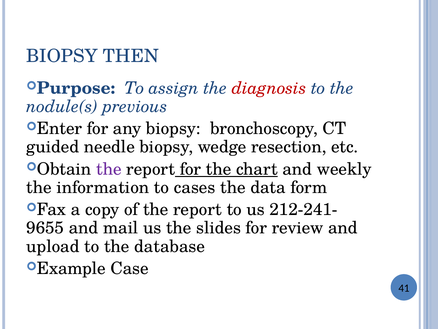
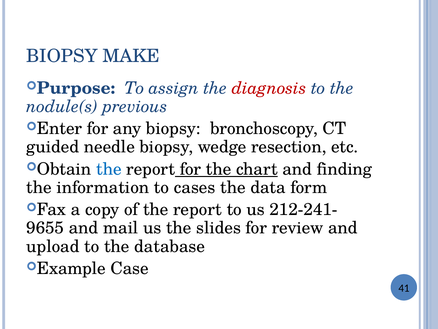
THEN: THEN -> MAKE (131, 56)
the colour: purple -> blue (109, 169)
weekly: weekly -> finding (344, 169)
